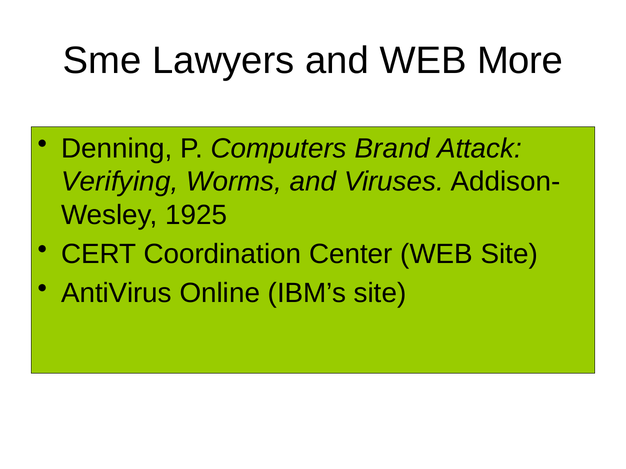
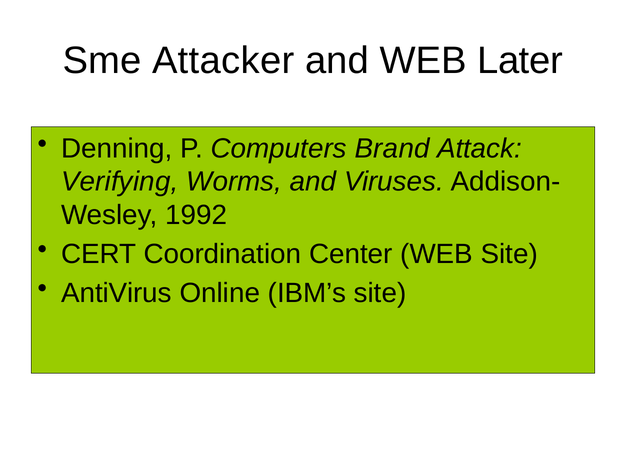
Lawyers: Lawyers -> Attacker (223, 61)
More: More -> Later (520, 61)
1925: 1925 -> 1992 (196, 215)
